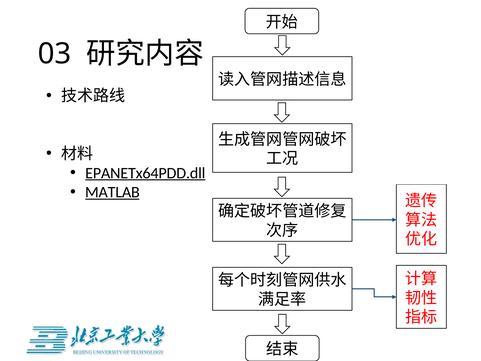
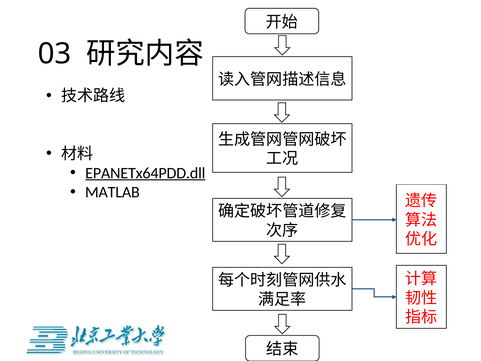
MATLAB underline: present -> none (112, 192)
